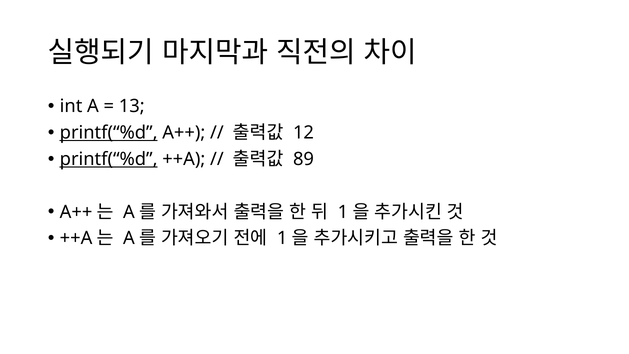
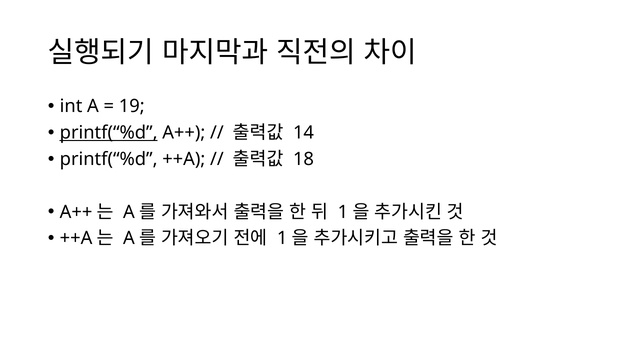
13: 13 -> 19 (132, 106)
12: 12 -> 14 (304, 133)
printf(“%d underline: present -> none (109, 159)
89: 89 -> 18 (304, 159)
